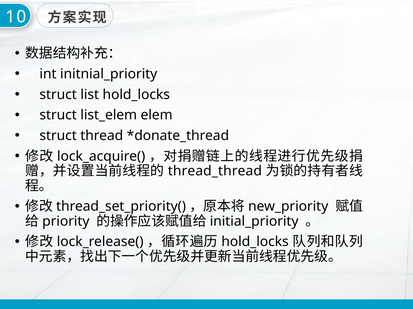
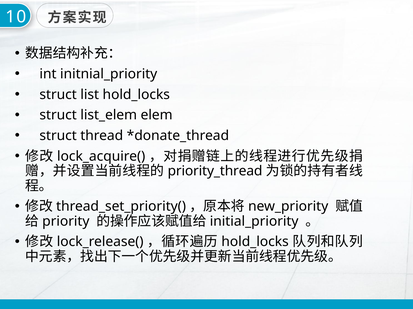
thread_thread: thread_thread -> priority_thread (215, 171)
